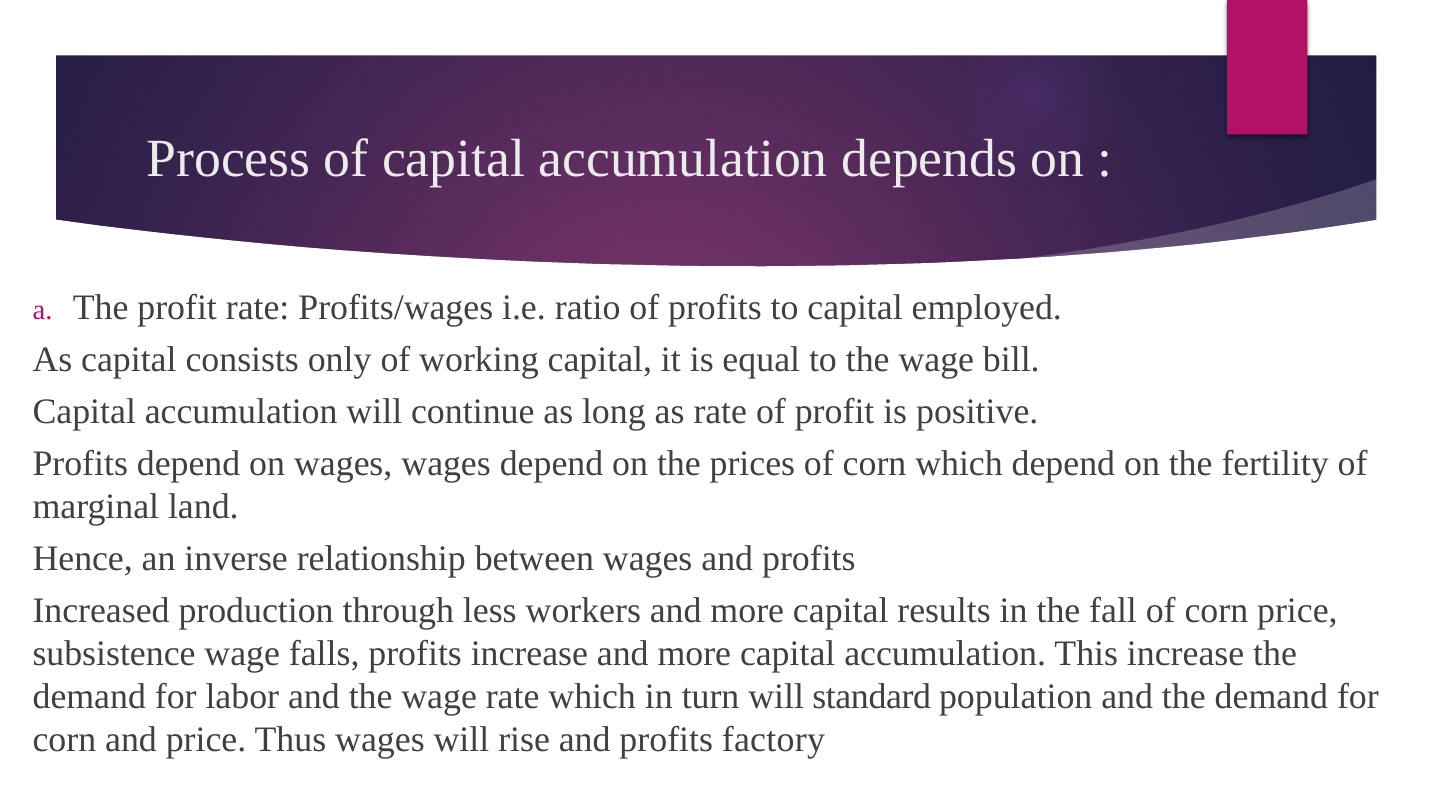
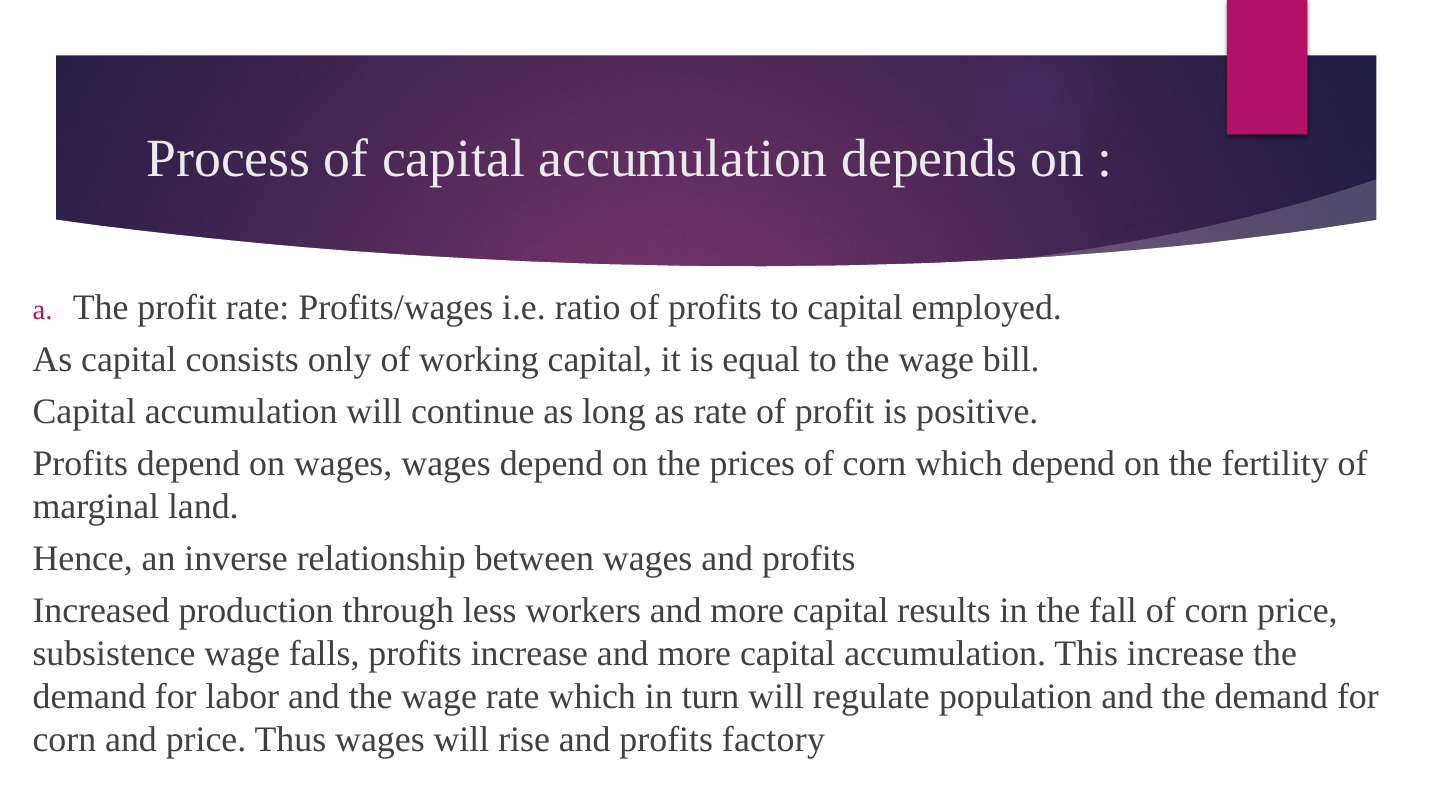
standard: standard -> regulate (871, 697)
